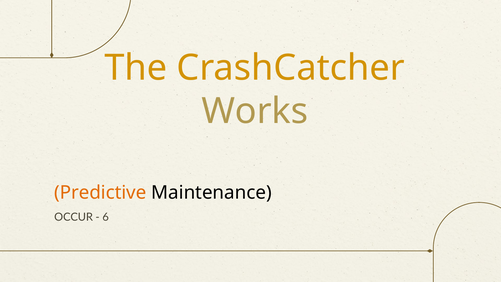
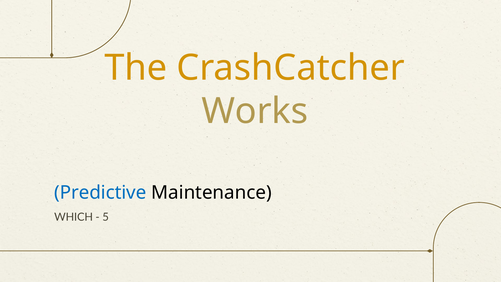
Predictive colour: orange -> blue (100, 193)
OCCUR: OCCUR -> WHICH (74, 217)
6: 6 -> 5 (106, 217)
